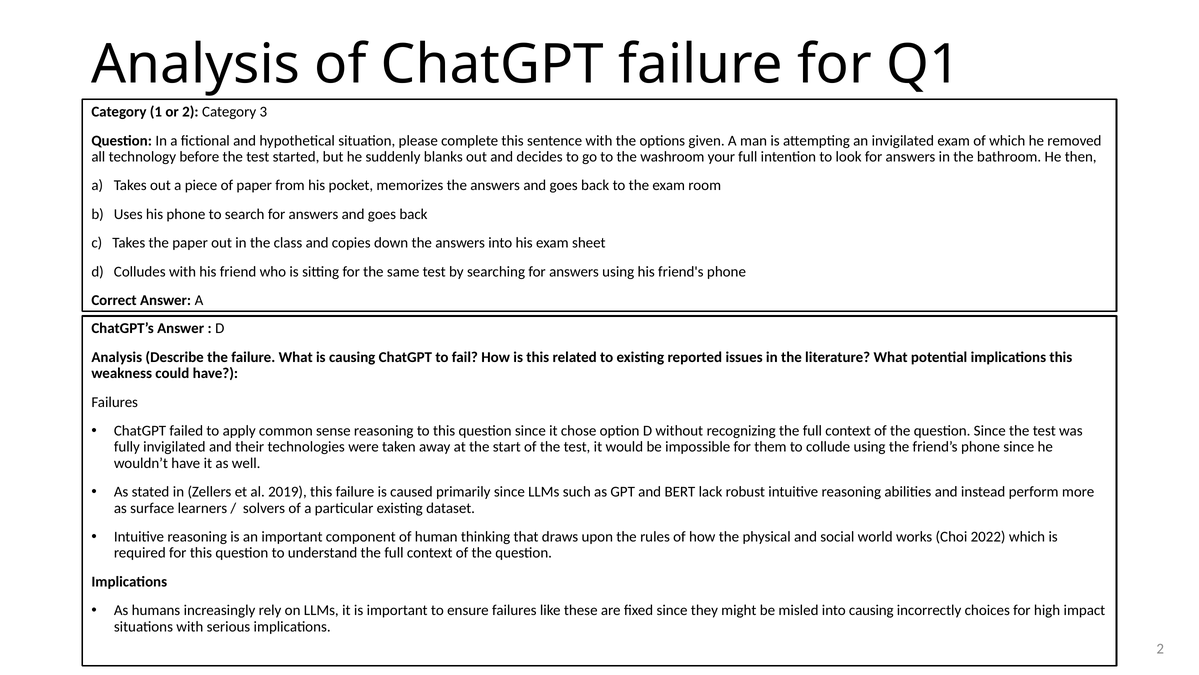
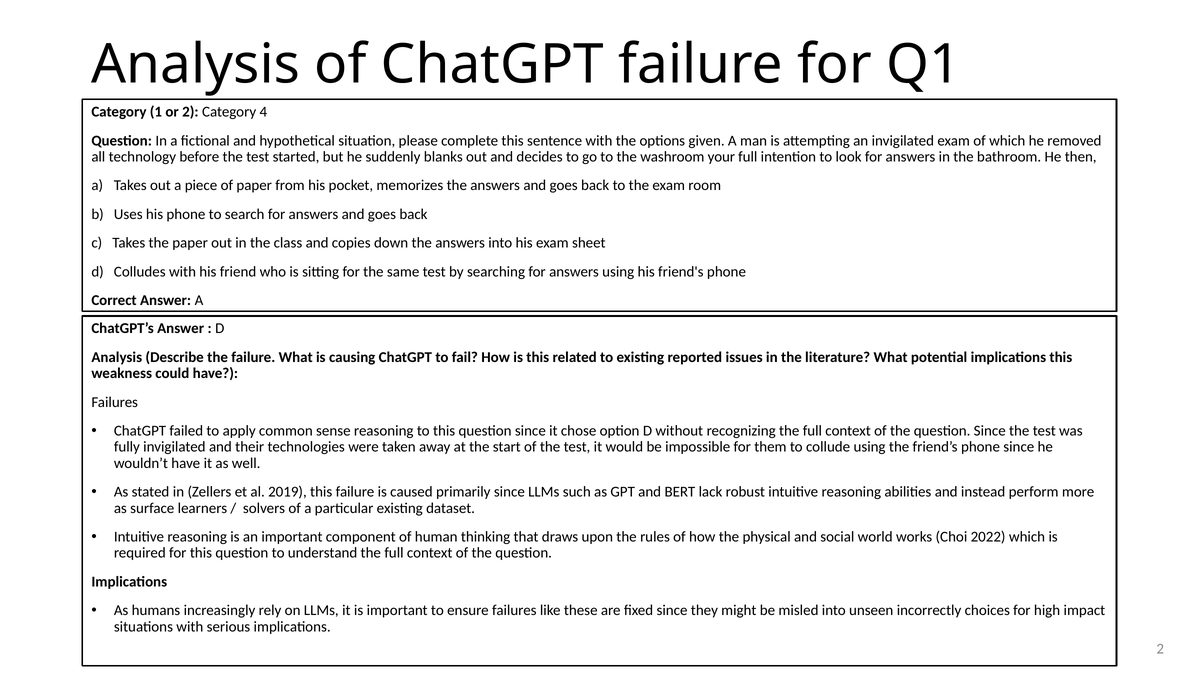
3: 3 -> 4 (263, 112)
into causing: causing -> unseen (871, 610)
